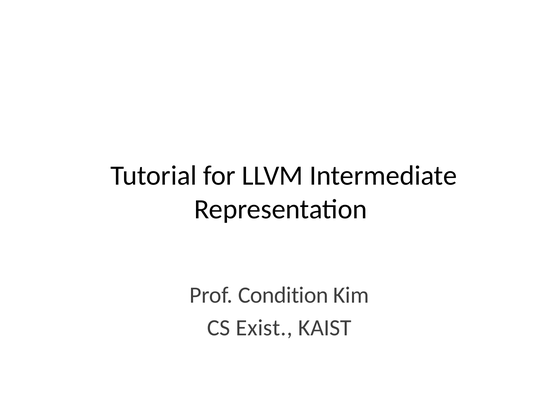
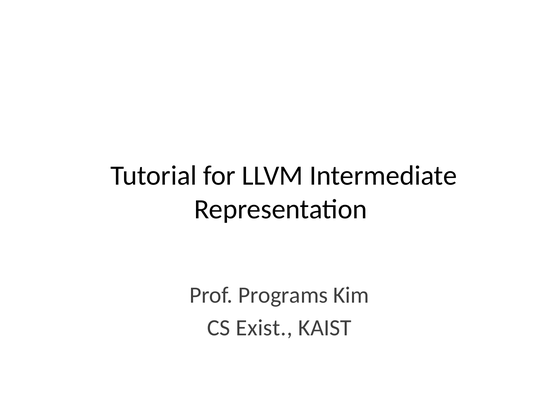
Condition: Condition -> Programs (283, 295)
